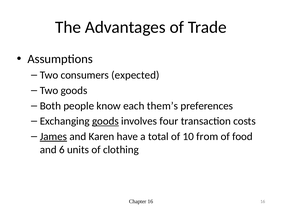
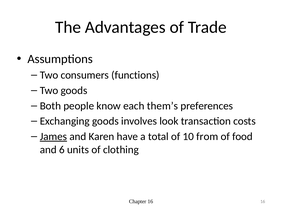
expected: expected -> functions (135, 75)
goods underline: present -> none (105, 121)
four: four -> look (169, 121)
